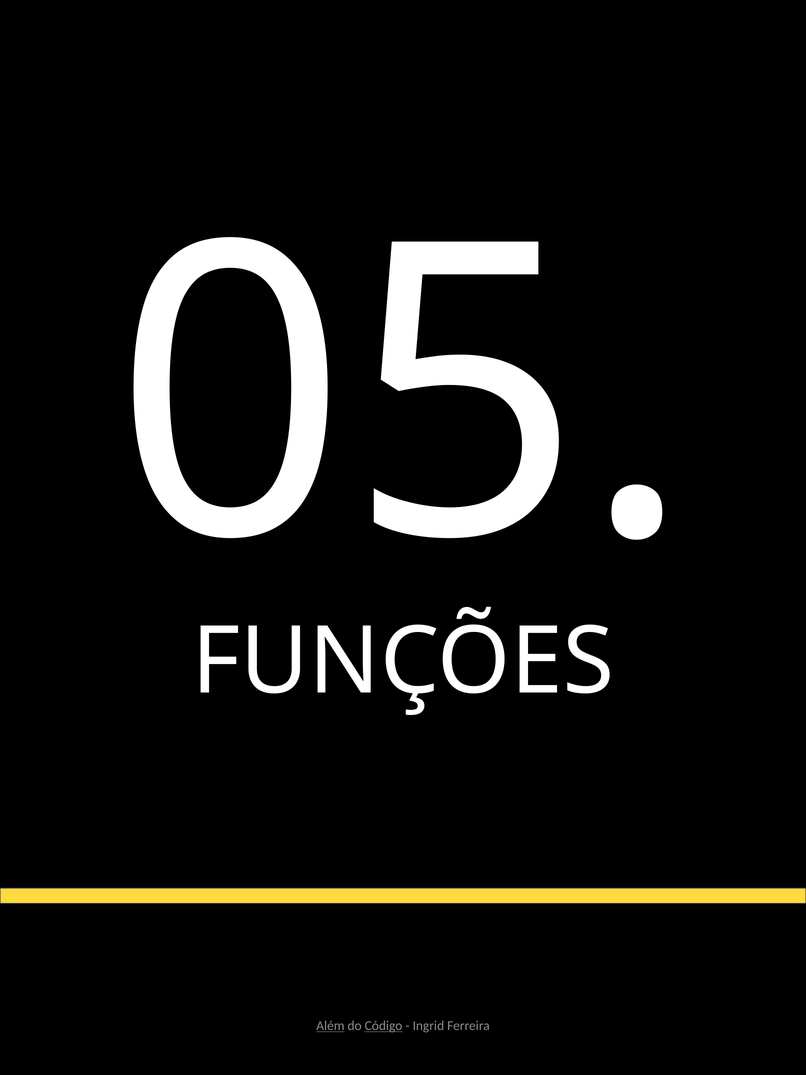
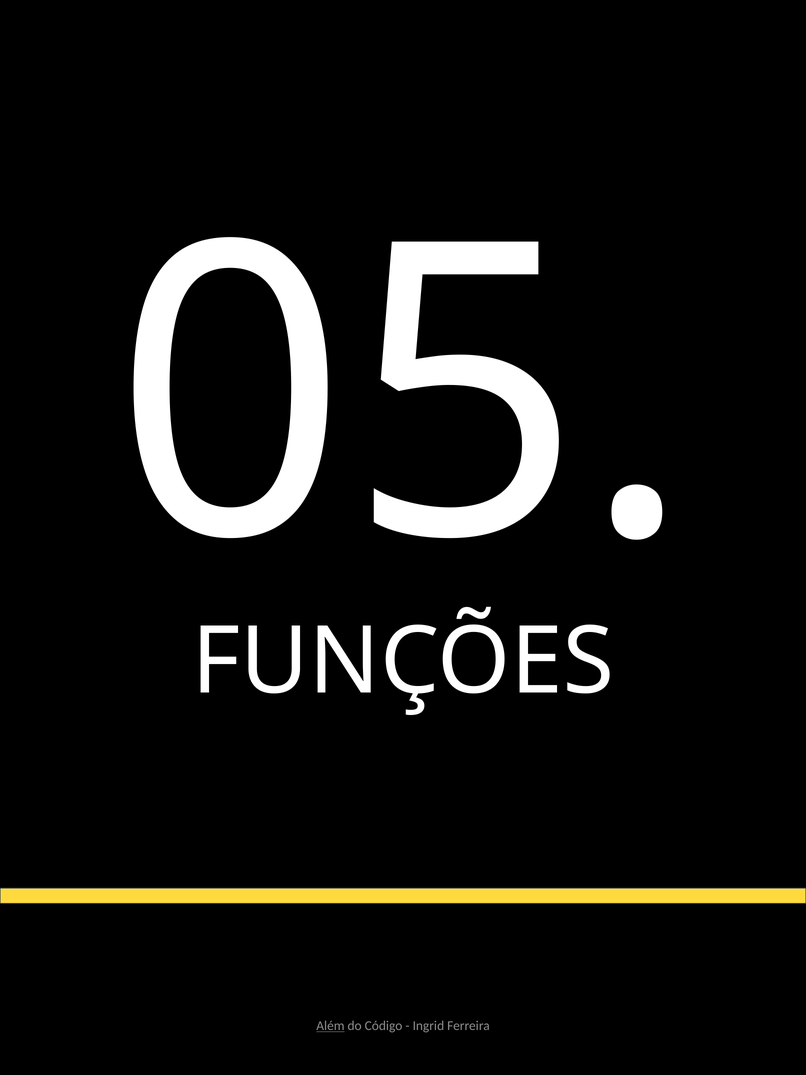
Código underline: present -> none (384, 1026)
